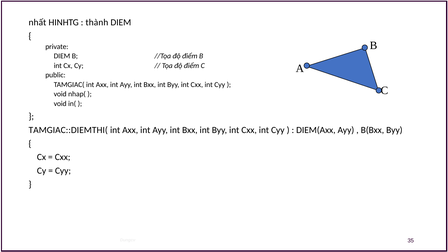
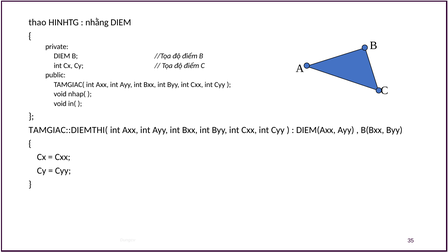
nhất: nhất -> thao (37, 23)
thành: thành -> nhằng (97, 23)
